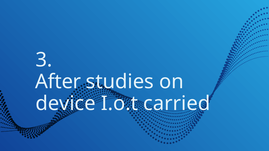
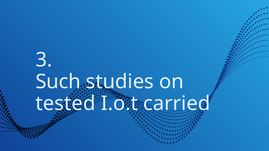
After: After -> Such (58, 82)
device: device -> tested (65, 104)
